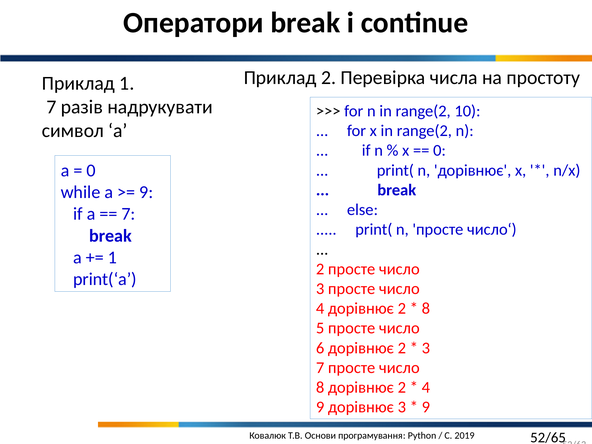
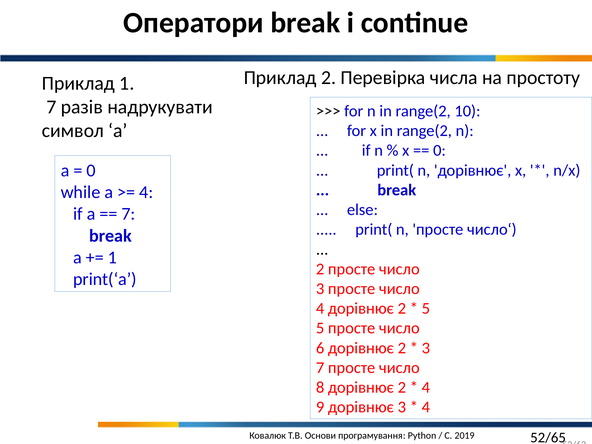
9: 9 -> 4 (146, 192)
8: 8 -> 5 (426, 308)
9: 9 -> 4 (426, 407)
